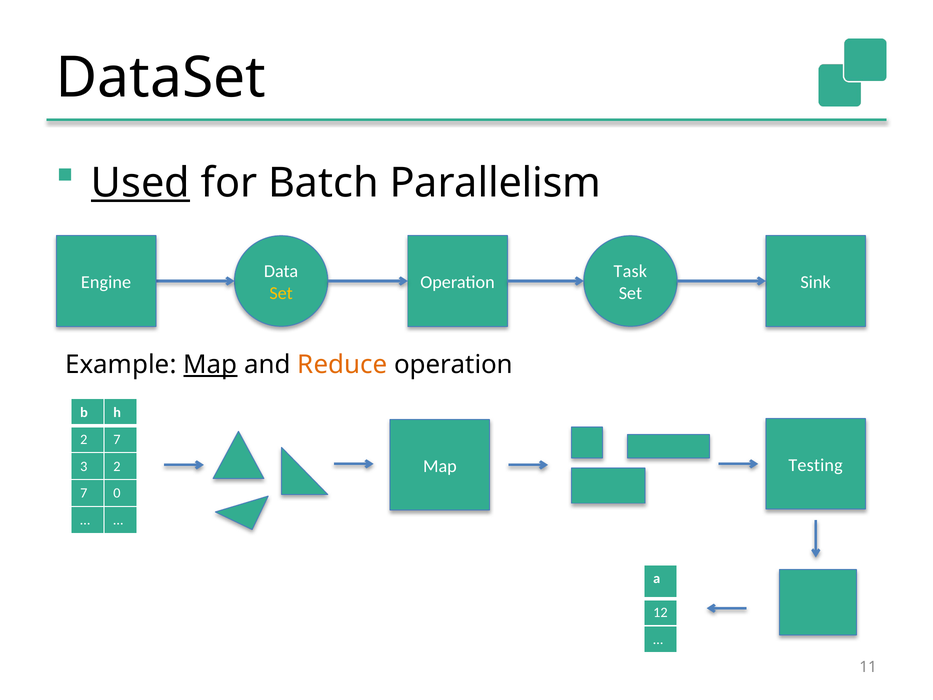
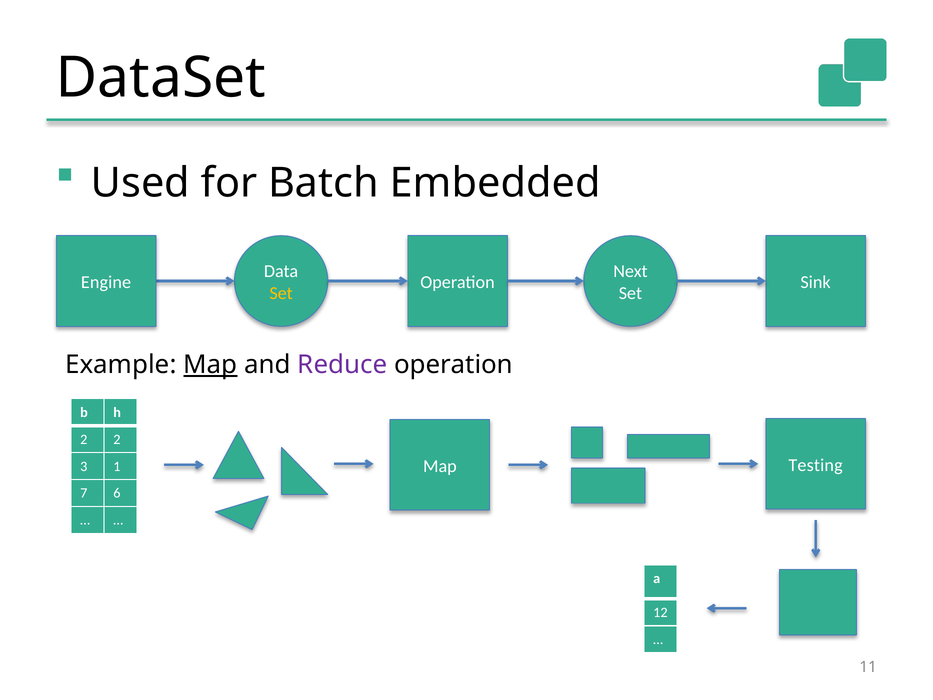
Used underline: present -> none (140, 183)
Parallelism: Parallelism -> Embedded (495, 183)
Task: Task -> Next (630, 271)
Reduce colour: orange -> purple (342, 365)
7: 7 -> 2 (117, 439)
3 2: 2 -> 1 (117, 466)
0: 0 -> 6 (117, 493)
